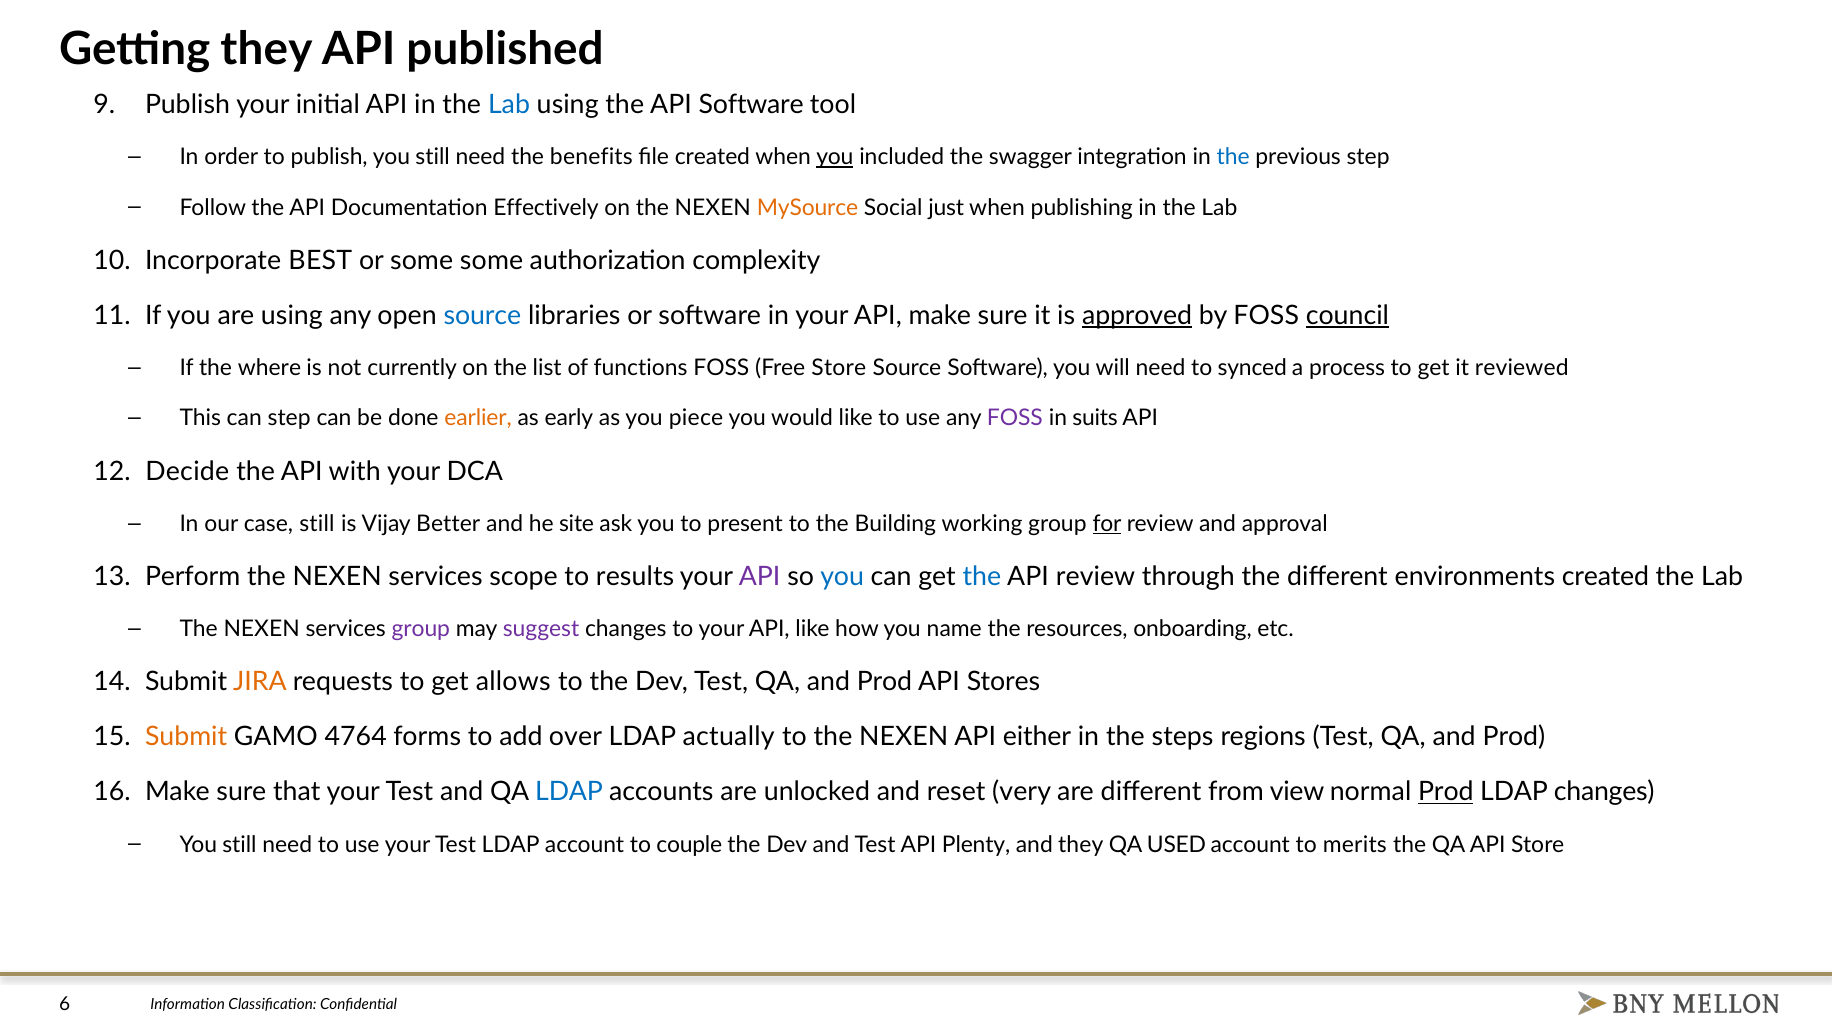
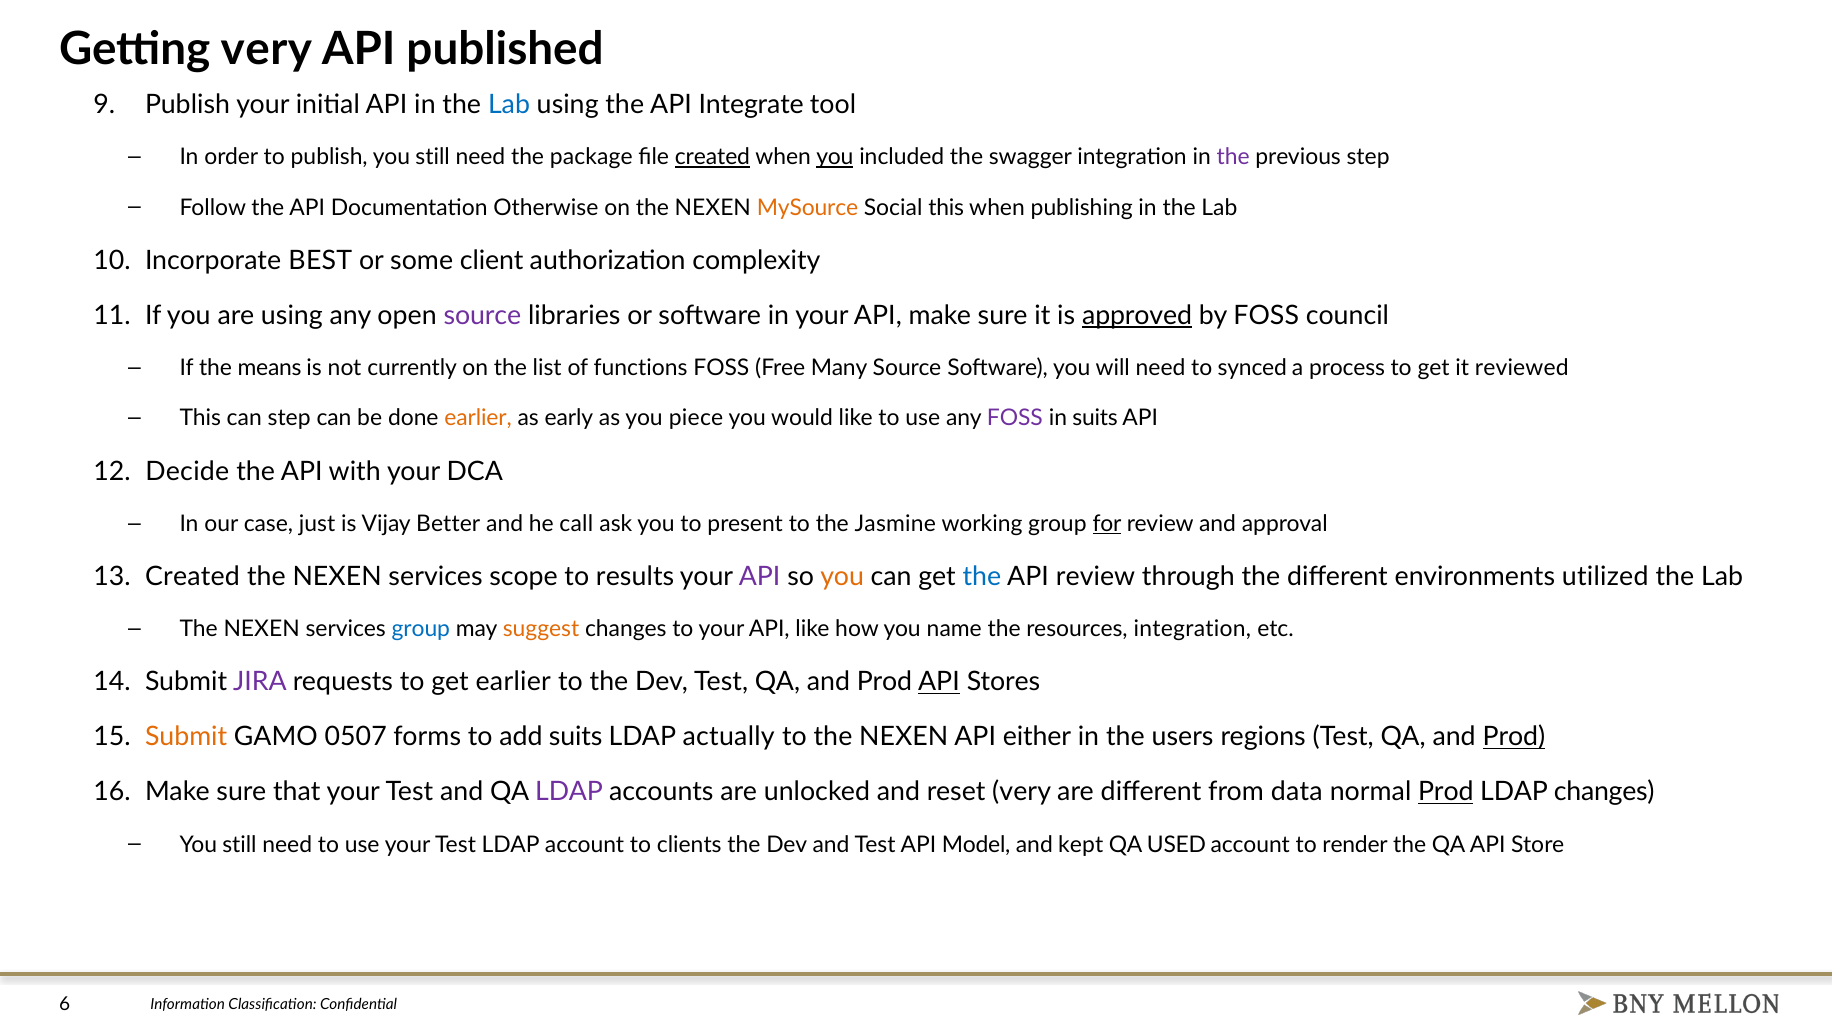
Getting they: they -> very (266, 49)
API Software: Software -> Integrate (751, 105)
benefits: benefits -> package (591, 157)
created underline: none -> present (712, 157)
the colour: blue -> purple (1233, 157)
Effectively: Effectively -> Otherwise (546, 208)
Social just: just -> this (946, 208)
some some: some -> client (492, 261)
source colour: blue -> purple (482, 316)
council underline: present -> none (1347, 316)
where: where -> means (270, 368)
Free Store: Store -> Many (839, 368)
case still: still -> just (317, 524)
site: site -> call (576, 524)
Building: Building -> Jasmine (895, 524)
Perform: Perform -> Created (192, 577)
you colour: blue -> orange (842, 577)
environments created: created -> utilized (1605, 577)
group colour: purple -> blue (421, 629)
suggest colour: purple -> orange (541, 629)
resources onboarding: onboarding -> integration (1192, 629)
JIRA colour: orange -> purple (260, 682)
get allows: allows -> earlier (513, 682)
API underline: none -> present (939, 682)
4764: 4764 -> 0507 (356, 737)
add over: over -> suits (576, 737)
steps: steps -> users (1183, 737)
Prod underline: none -> present (1514, 737)
LDAP colour: blue -> purple (569, 792)
view: view -> data (1297, 792)
couple: couple -> clients (689, 844)
Plenty: Plenty -> Model (976, 844)
and they: they -> kept (1081, 844)
merits: merits -> render (1355, 844)
